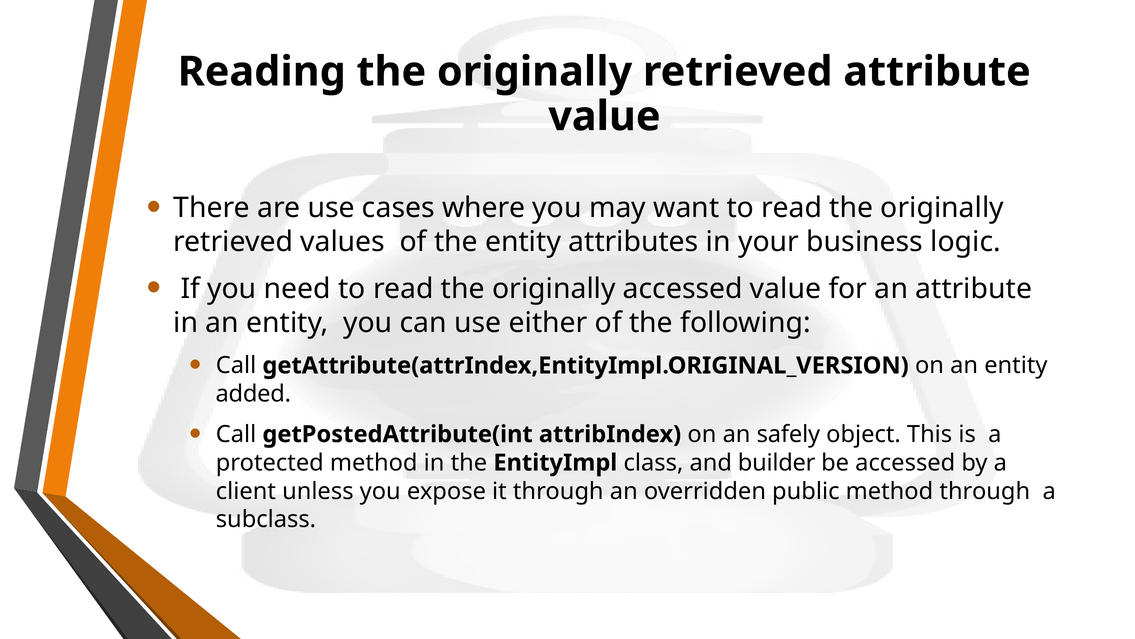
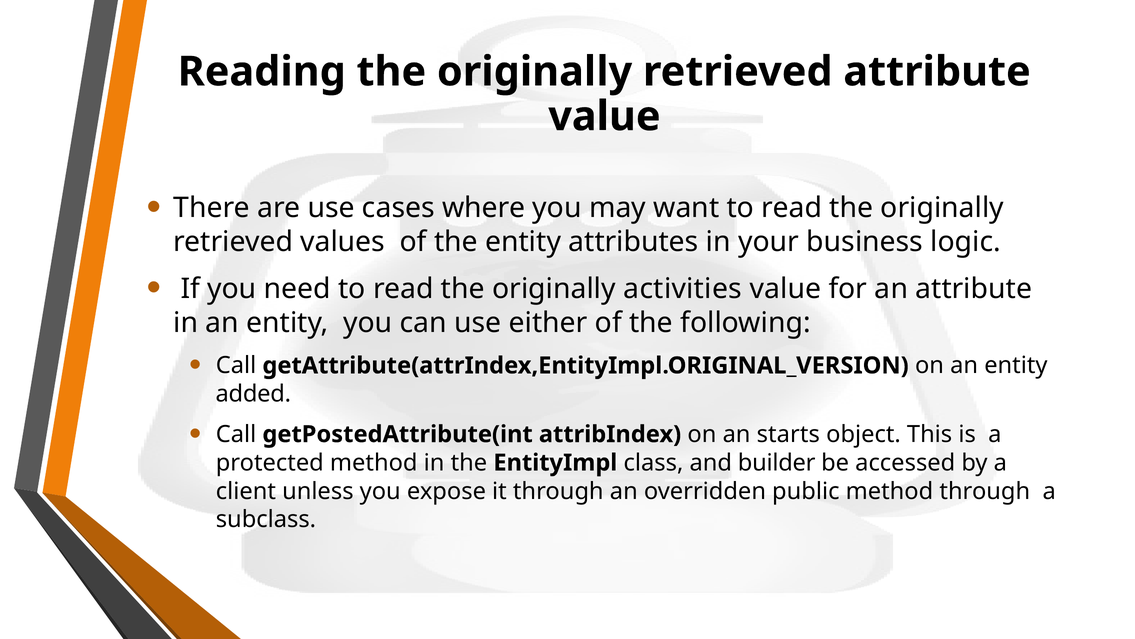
originally accessed: accessed -> activities (683, 288)
safely: safely -> starts (788, 434)
